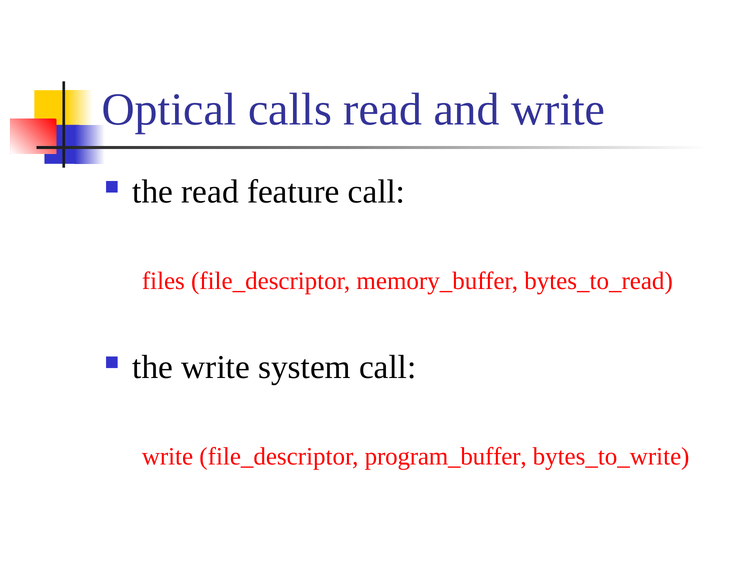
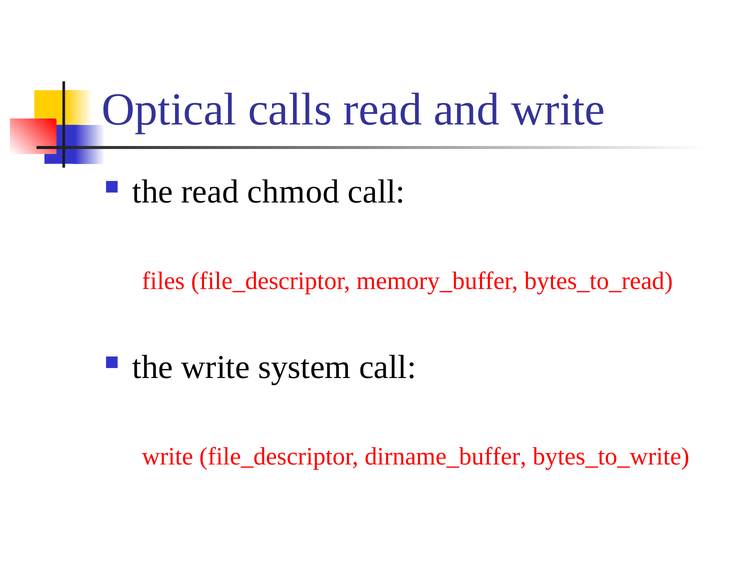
feature: feature -> chmod (293, 192)
program_buffer: program_buffer -> dirname_buffer (446, 456)
